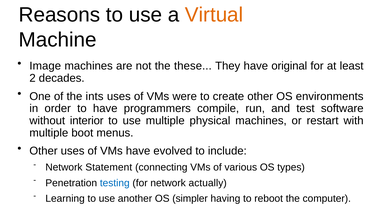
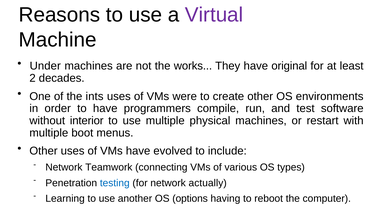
Virtual colour: orange -> purple (214, 15)
Image: Image -> Under (45, 66)
these: these -> works (193, 66)
Statement: Statement -> Teamwork (109, 167)
simpler: simpler -> options (190, 198)
